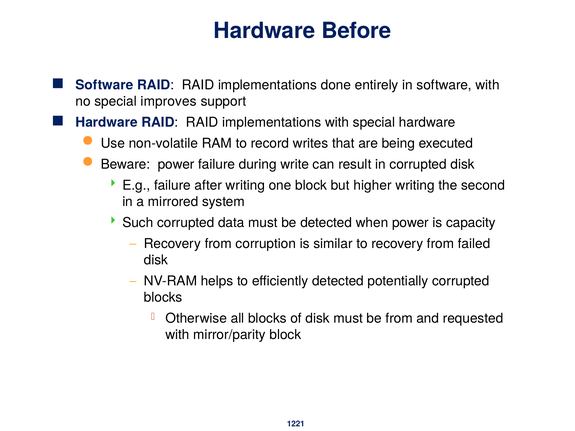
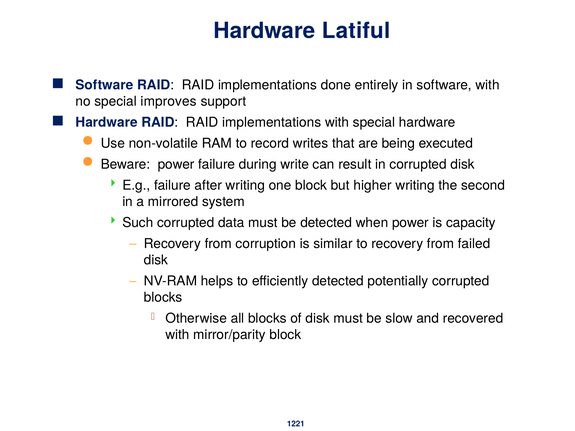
Before: Before -> Latiful (356, 31)
be from: from -> slow (399, 319)
requested: requested -> recovered (473, 319)
